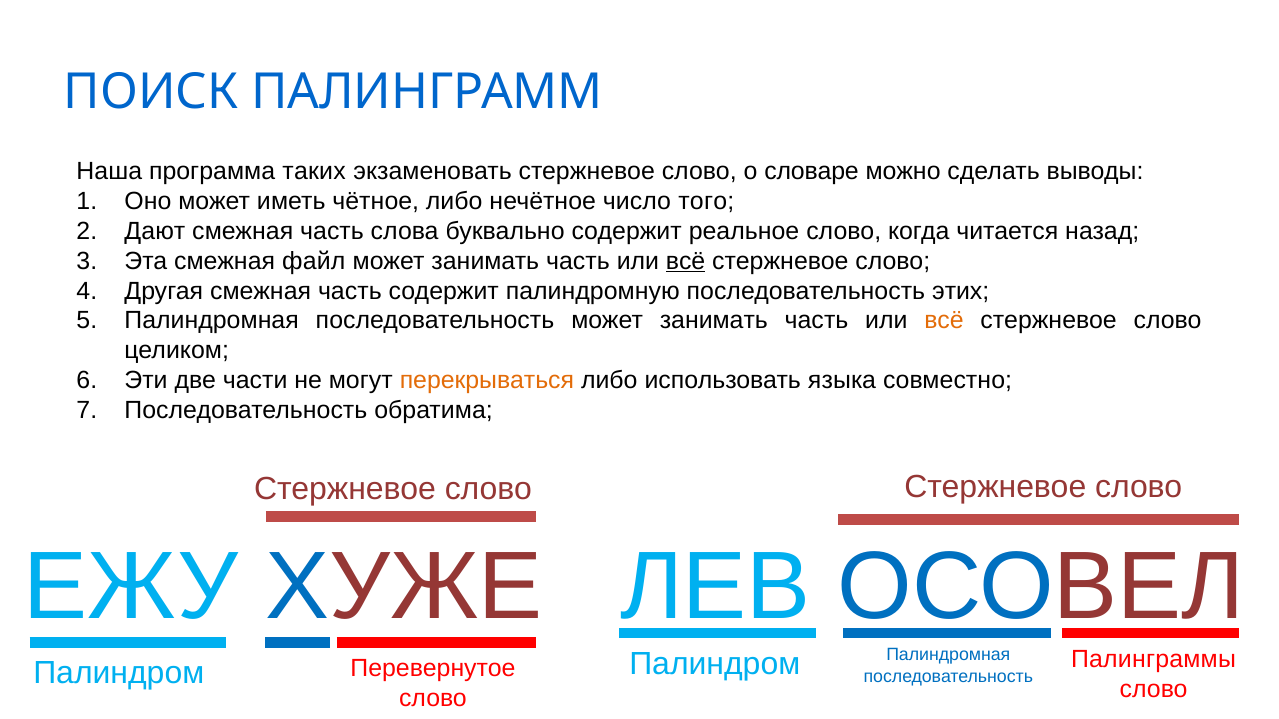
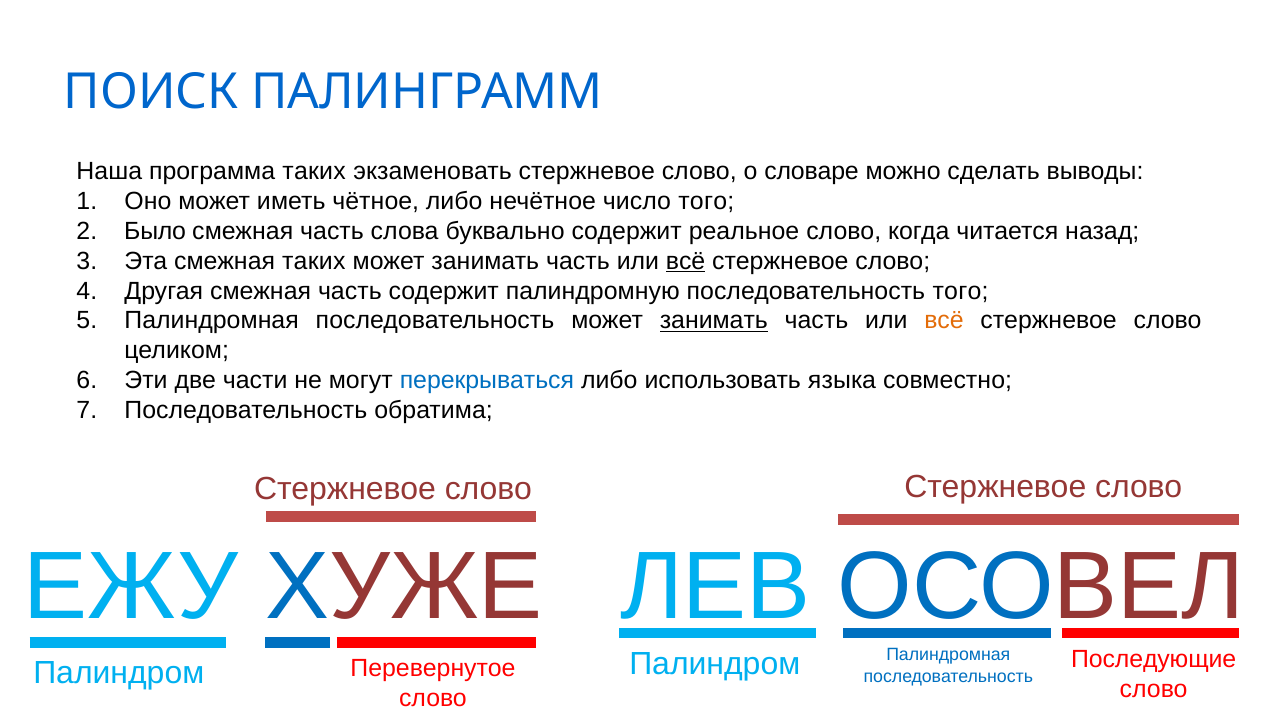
Дают: Дают -> Было (155, 231)
смежная файл: файл -> таких (314, 261)
последовательность этих: этих -> того (961, 291)
занимать underline: none -> present (714, 321)
перекрываться colour: orange -> blue (487, 381)
Палинграммы: Палинграммы -> Последующие (1154, 660)
